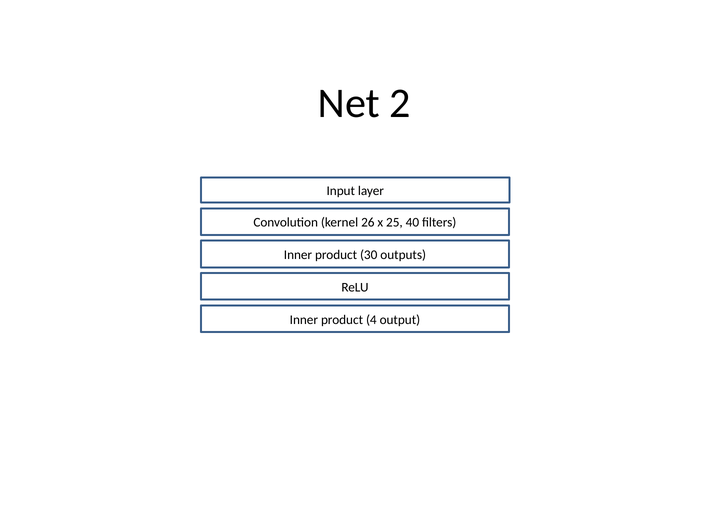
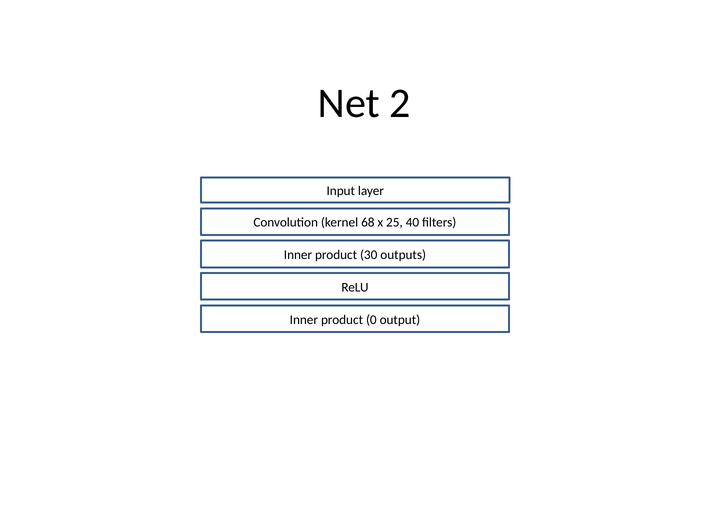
26: 26 -> 68 (368, 222)
4: 4 -> 0 (371, 319)
